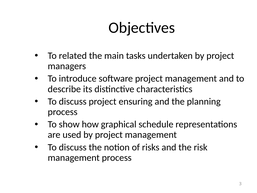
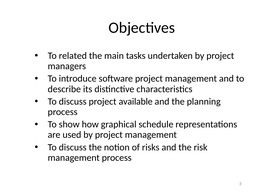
ensuring: ensuring -> available (136, 101)
